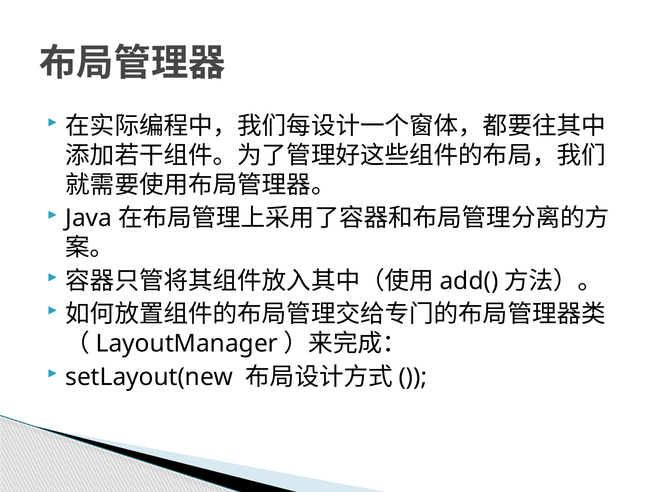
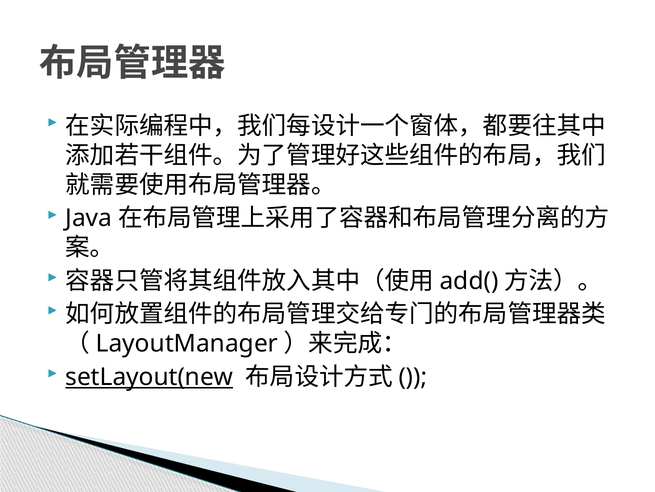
setLayout(new underline: none -> present (149, 376)
